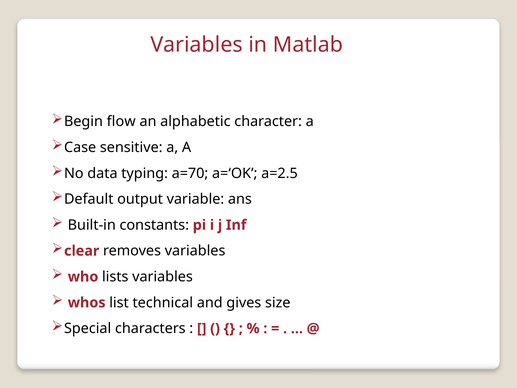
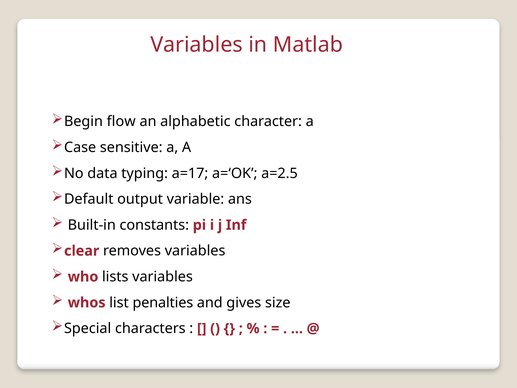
a=70: a=70 -> a=17 (190, 173)
technical: technical -> penalties (163, 302)
